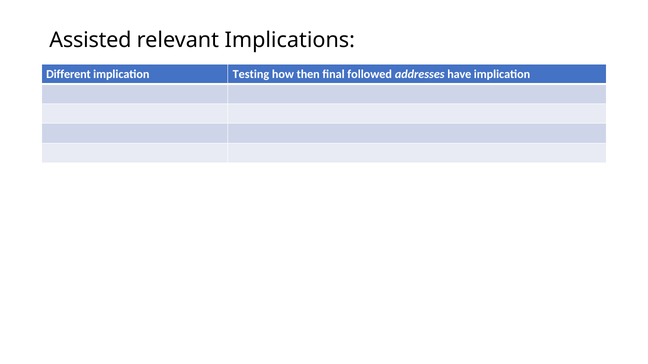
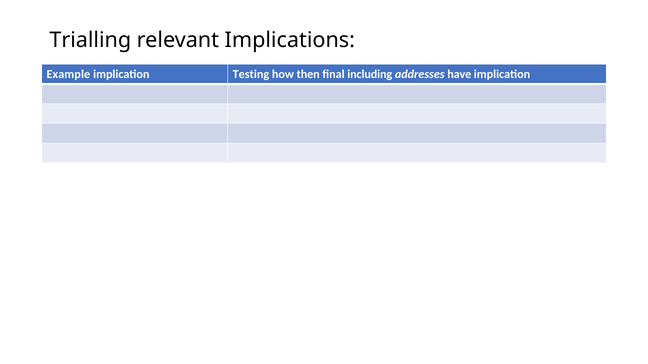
Assisted: Assisted -> Trialling (90, 40)
Different: Different -> Example (68, 74)
followed: followed -> including (370, 74)
